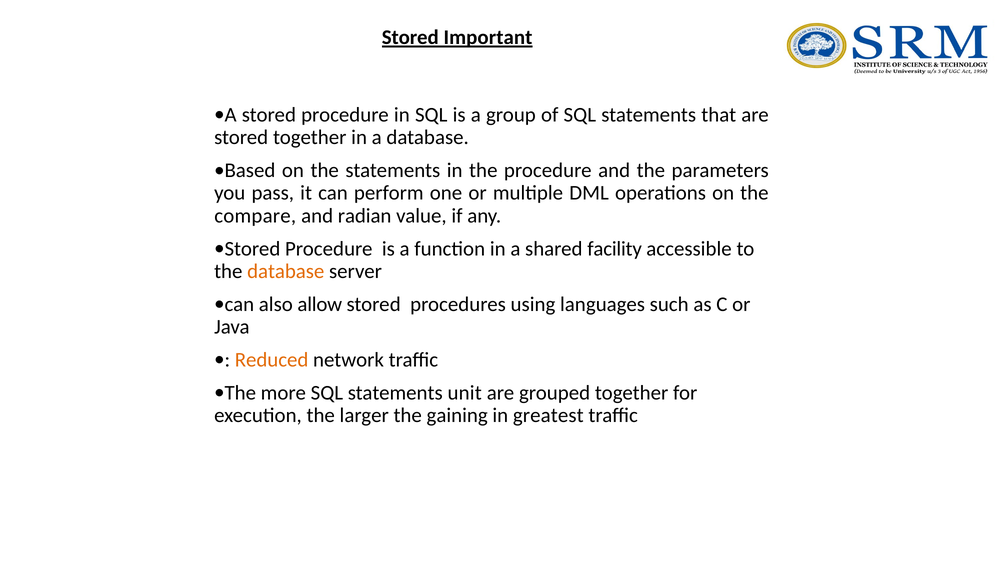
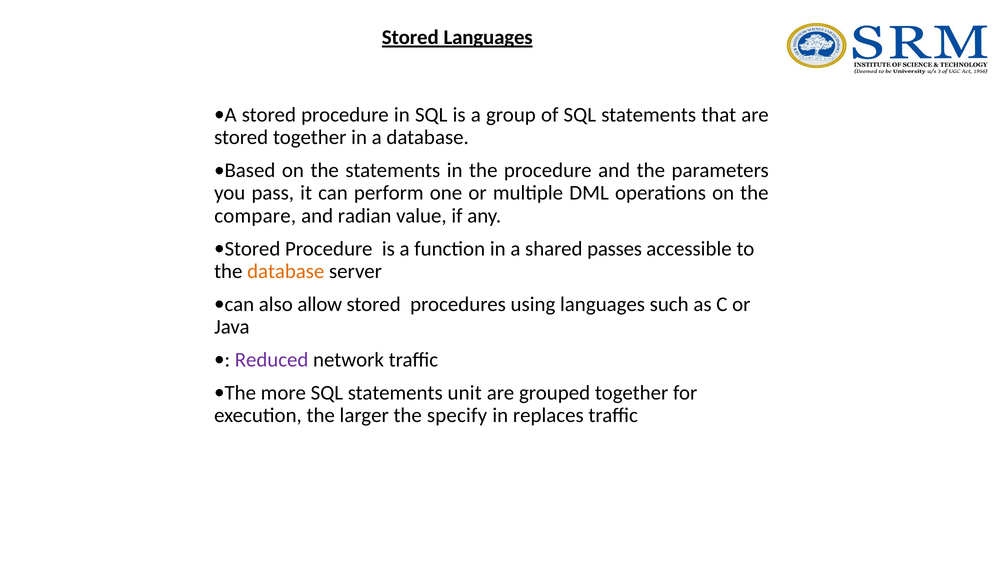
Stored Important: Important -> Languages (488, 37)
facility: facility -> passes (615, 249)
Reduced colour: orange -> purple (272, 360)
gaining: gaining -> specify (457, 416)
greatest: greatest -> replaces (548, 416)
